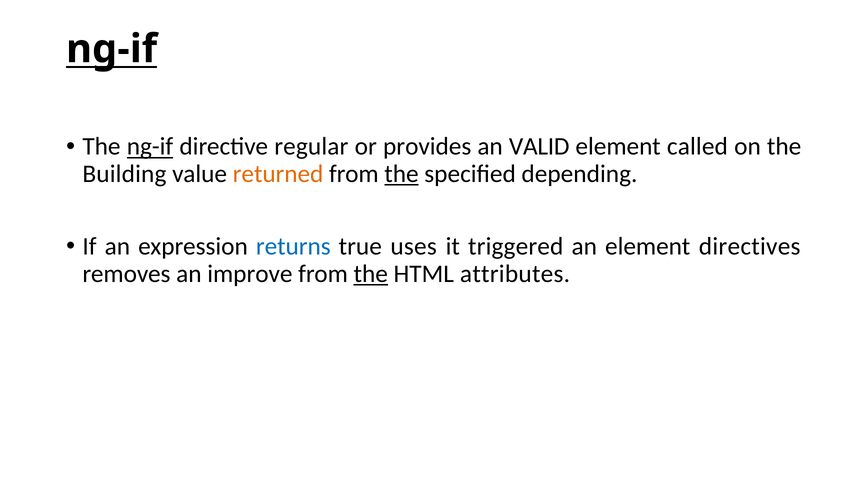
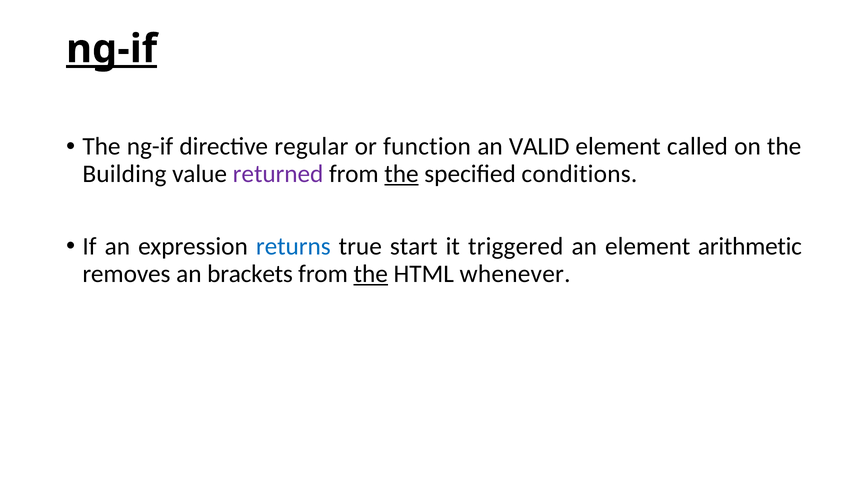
ng-if underline: none -> present (112, 49)
ng-if underline: present -> none (150, 147)
provides: provides -> function (427, 147)
returned colour: orange -> purple (278, 174)
depending: depending -> conditions (579, 174)
uses: uses -> start (414, 247)
directives: directives -> arithmetic (750, 247)
improve: improve -> brackets (250, 274)
attributes: attributes -> whenever (515, 274)
